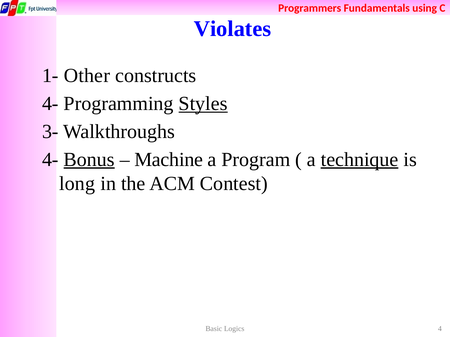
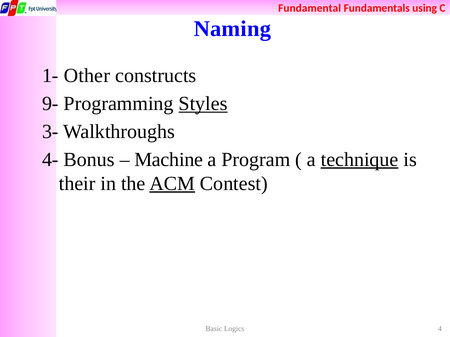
Programmers: Programmers -> Fundamental (310, 8)
Violates: Violates -> Naming (232, 29)
4-: 4- -> 9- (50, 104)
Bonus underline: present -> none (89, 160)
long: long -> their (77, 184)
ACM underline: none -> present (172, 184)
